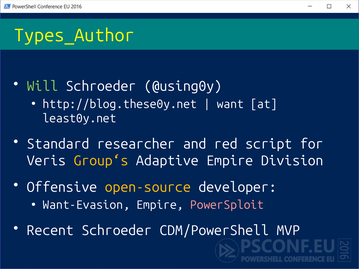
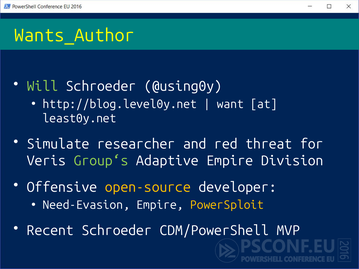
Types_Author: Types_Author -> Wants_Author (74, 36)
http://blog.these0y.net: http://blog.these0y.net -> http://blog.level0y.net (120, 104)
Standard: Standard -> Simulate (58, 144)
script: script -> threat (269, 144)
Group‘s colour: yellow -> light green (101, 161)
Want-Evasion: Want-Evasion -> Need-Evasion (86, 205)
PowerSploit colour: pink -> yellow (227, 205)
